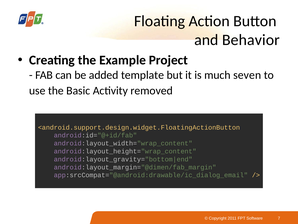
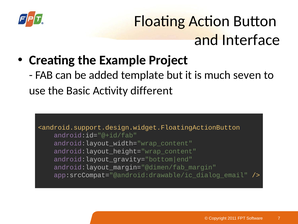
Behavior: Behavior -> Interface (251, 40)
removed: removed -> different (152, 90)
